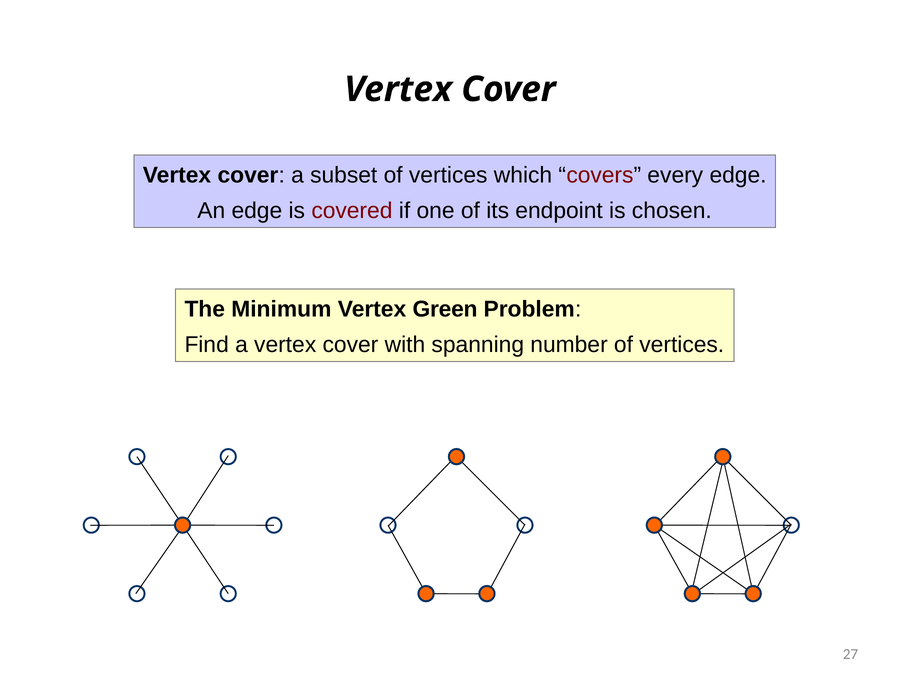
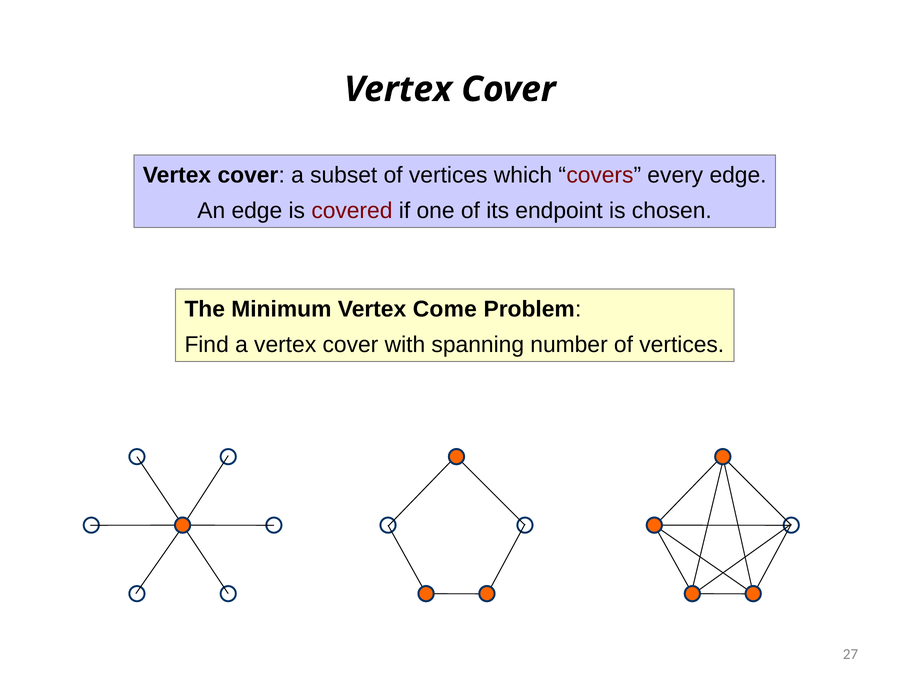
Green: Green -> Come (445, 309)
